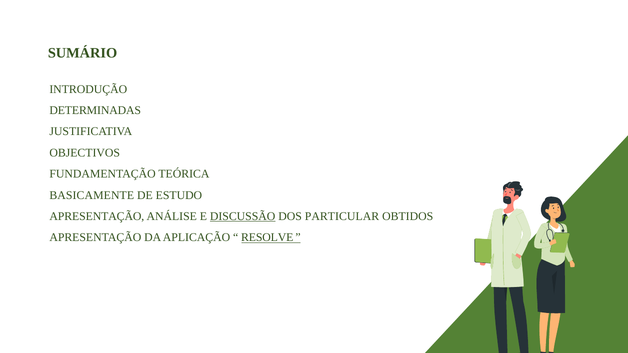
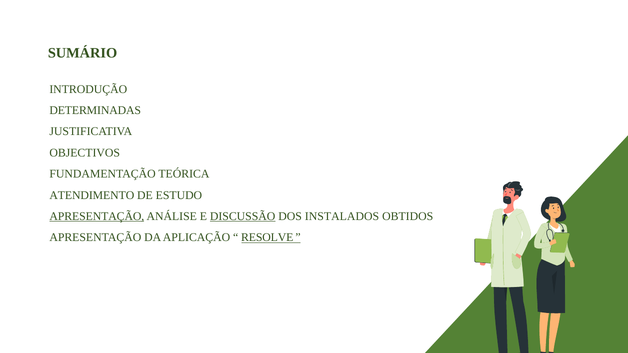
BASICAMENTE: BASICAMENTE -> ATENDIMENTO (92, 195)
APRESENTAÇÃO underline: none -> present (97, 216)
PARTICULAR: PARTICULAR -> INSTALADOS (342, 216)
